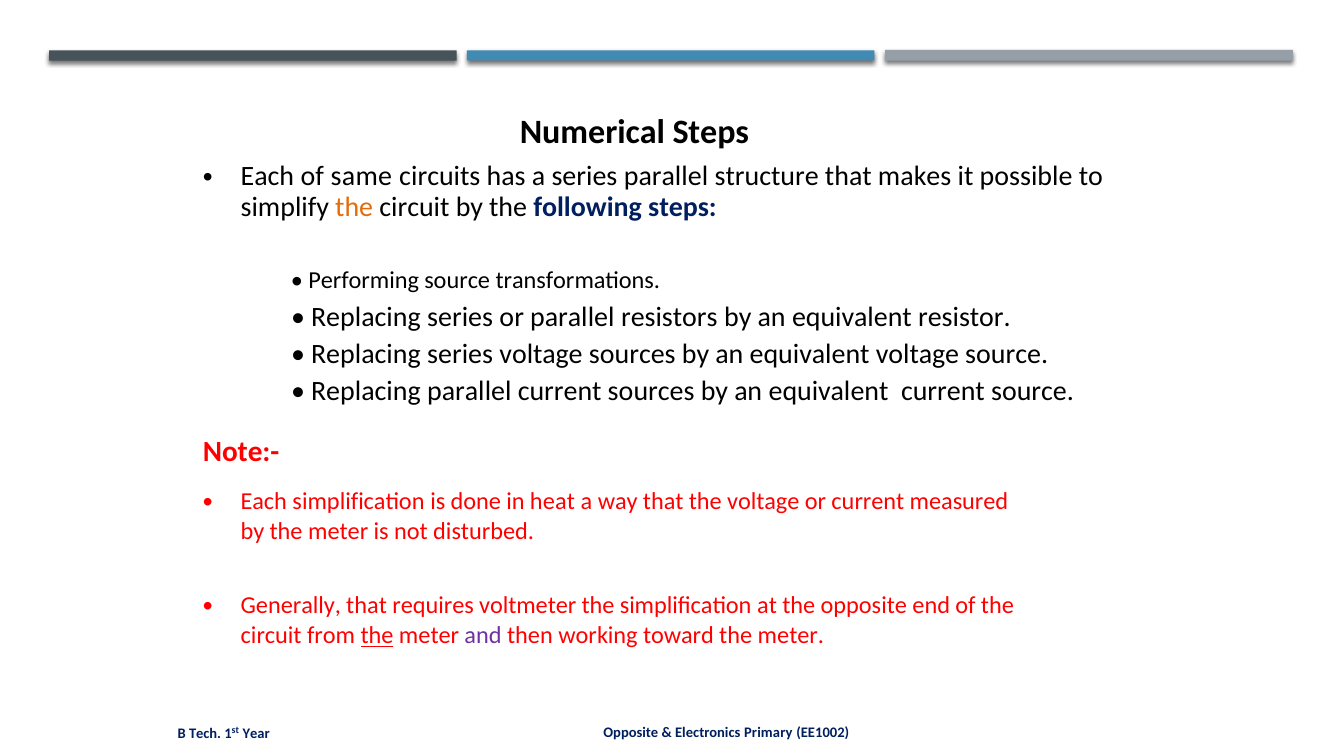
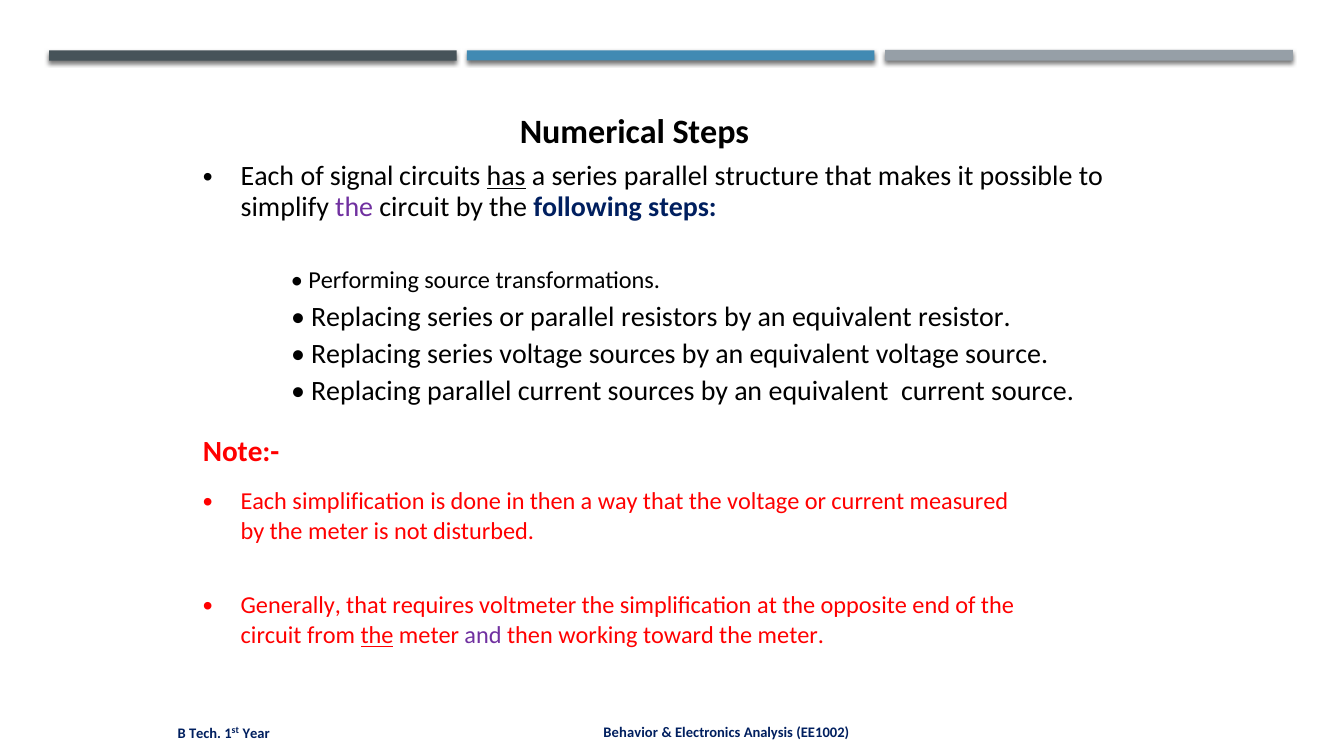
same: same -> signal (362, 177)
has underline: none -> present (506, 177)
the colour: orange -> purple (354, 207)
in heat: heat -> then (553, 502)
Year Opposite: Opposite -> Behavior (631, 732)
Primary: Primary -> Analysis (768, 732)
